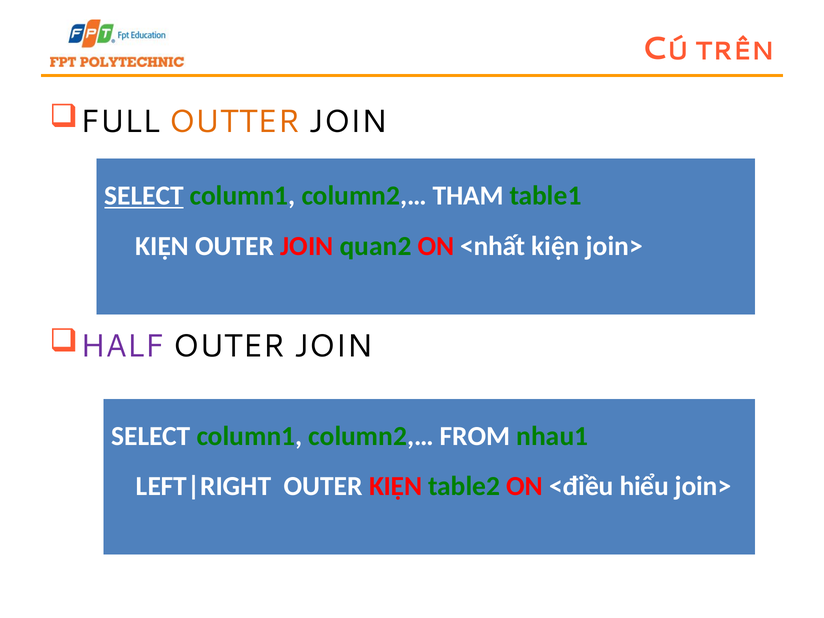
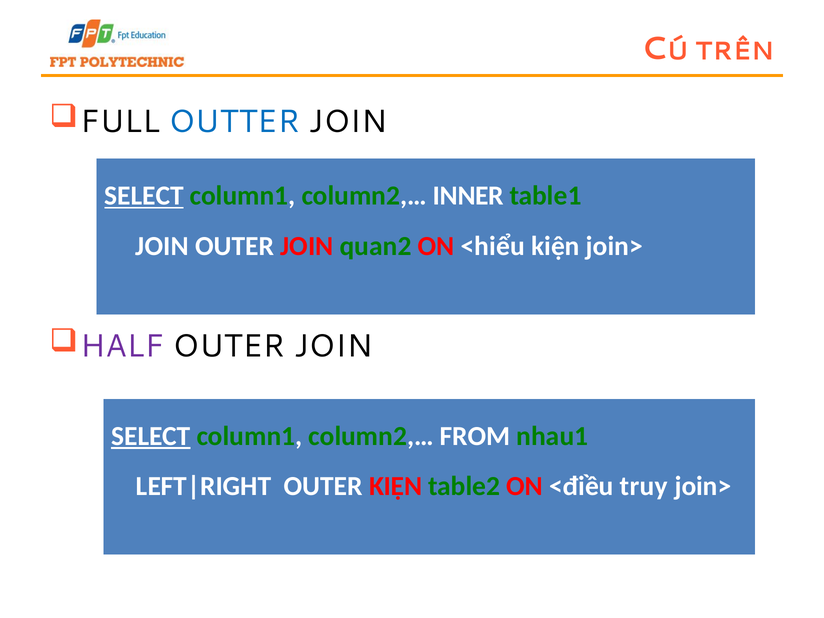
OUTTER colour: orange -> blue (234, 122)
THAM: THAM -> INNER (468, 196)
KIỆN: KIỆN -> JOIN (162, 246)
<nhất: <nhất -> <hiểu (493, 246)
SELECT underline: none -> present (151, 436)
hiểu: hiểu -> truy (644, 486)
